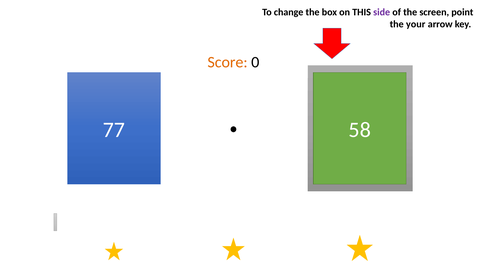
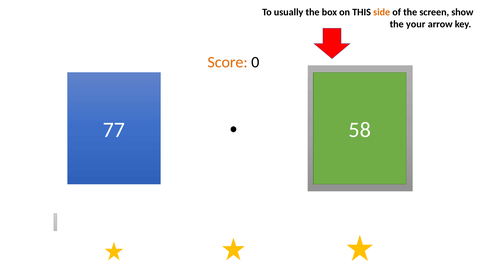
change: change -> usually (289, 12)
side colour: purple -> orange (382, 12)
point: point -> show (462, 12)
